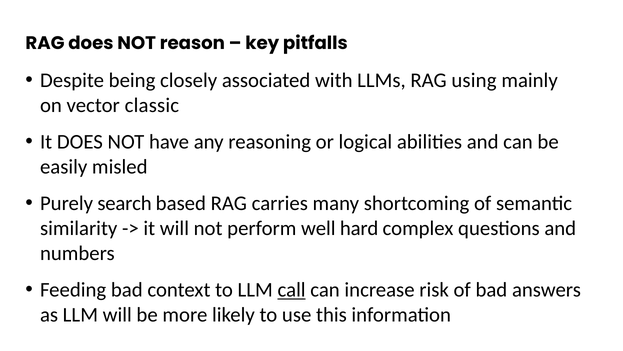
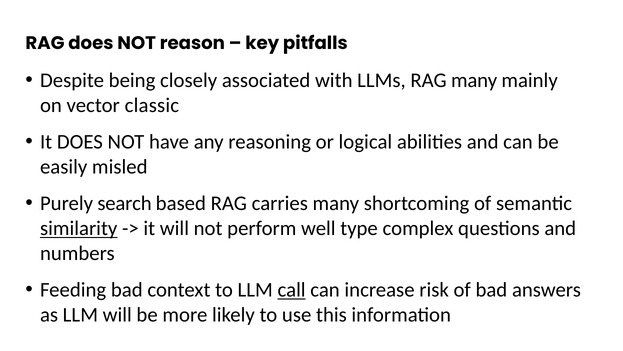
RAG using: using -> many (474, 80)
similarity underline: none -> present (79, 228)
hard: hard -> type (359, 228)
